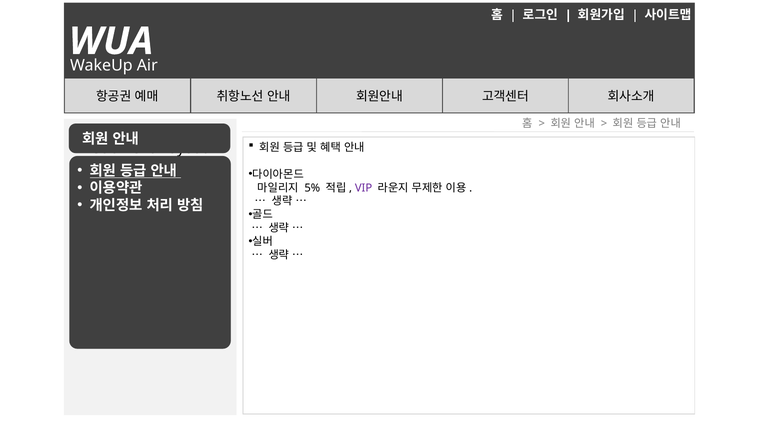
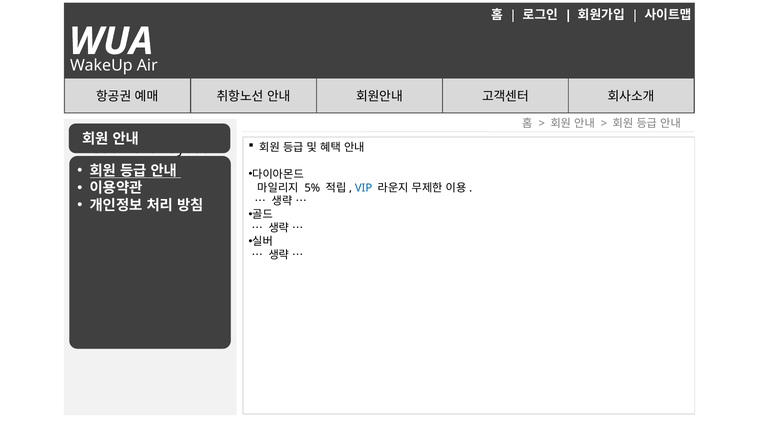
VIP colour: purple -> blue (364, 188)
